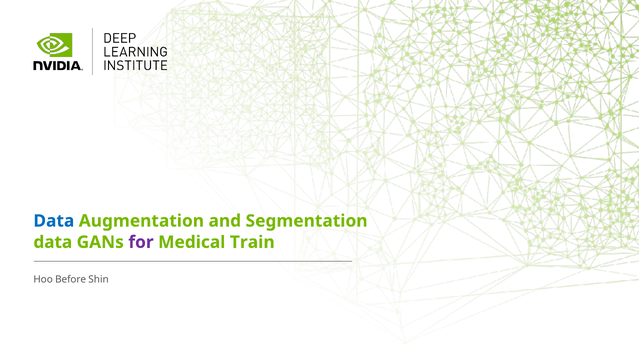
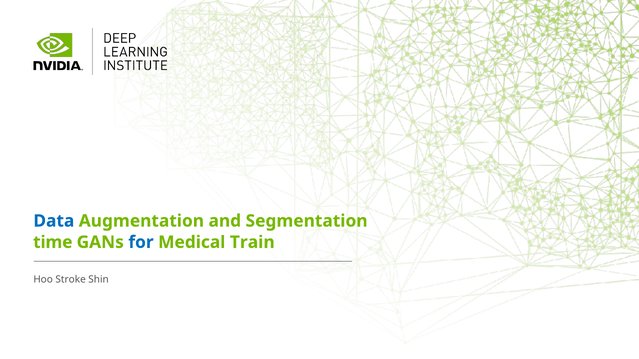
data: data -> time (53, 242)
for colour: purple -> blue (141, 242)
Before: Before -> Stroke (71, 280)
